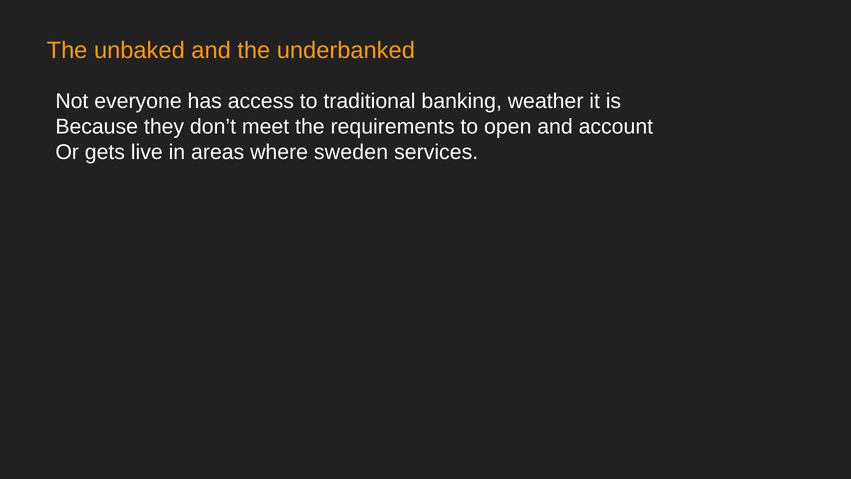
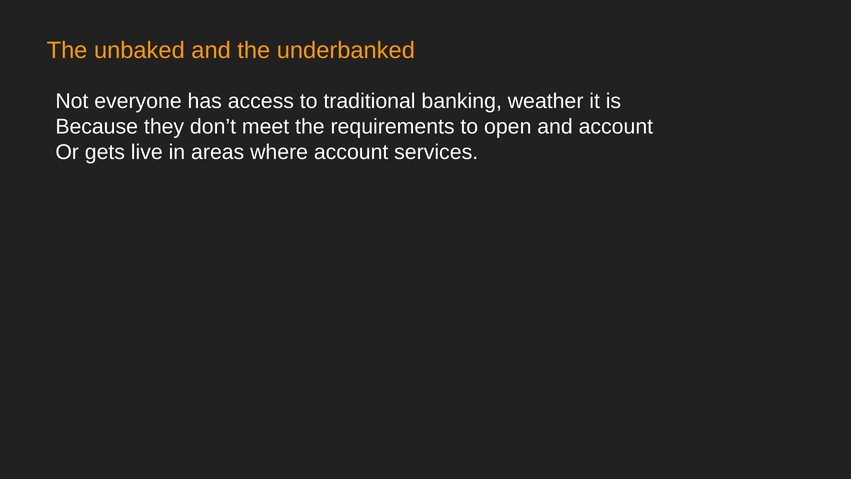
where sweden: sweden -> account (351, 152)
